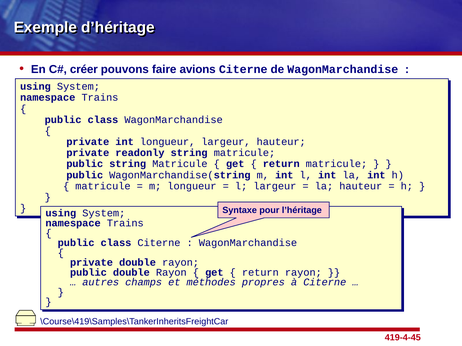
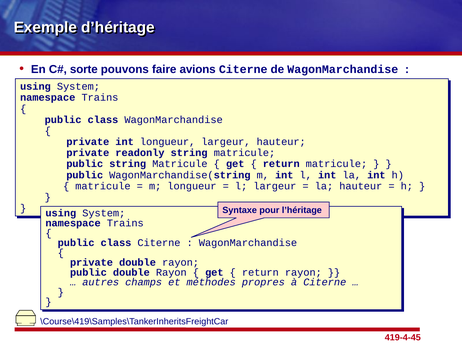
créer: créer -> sorte (84, 69)
